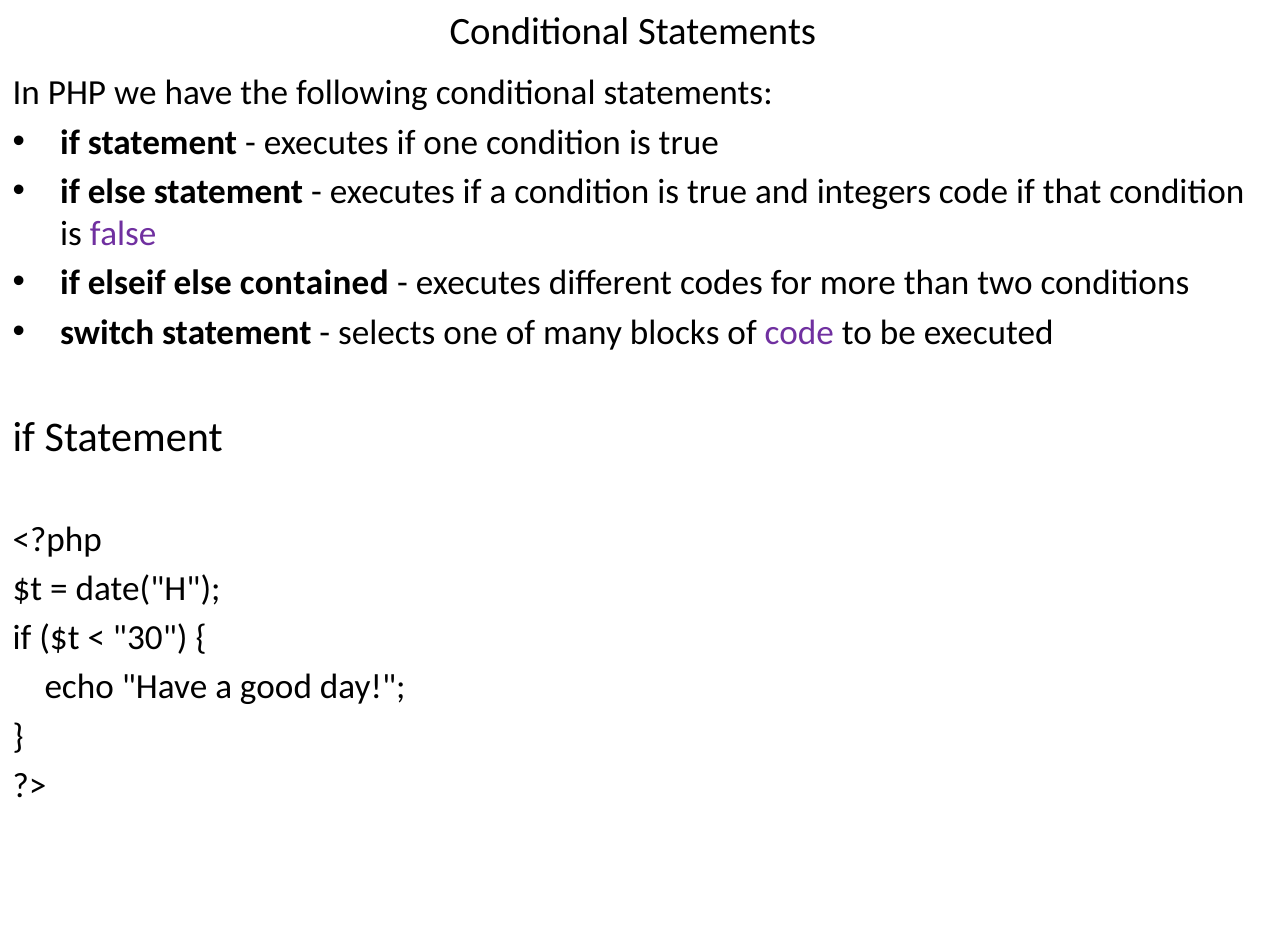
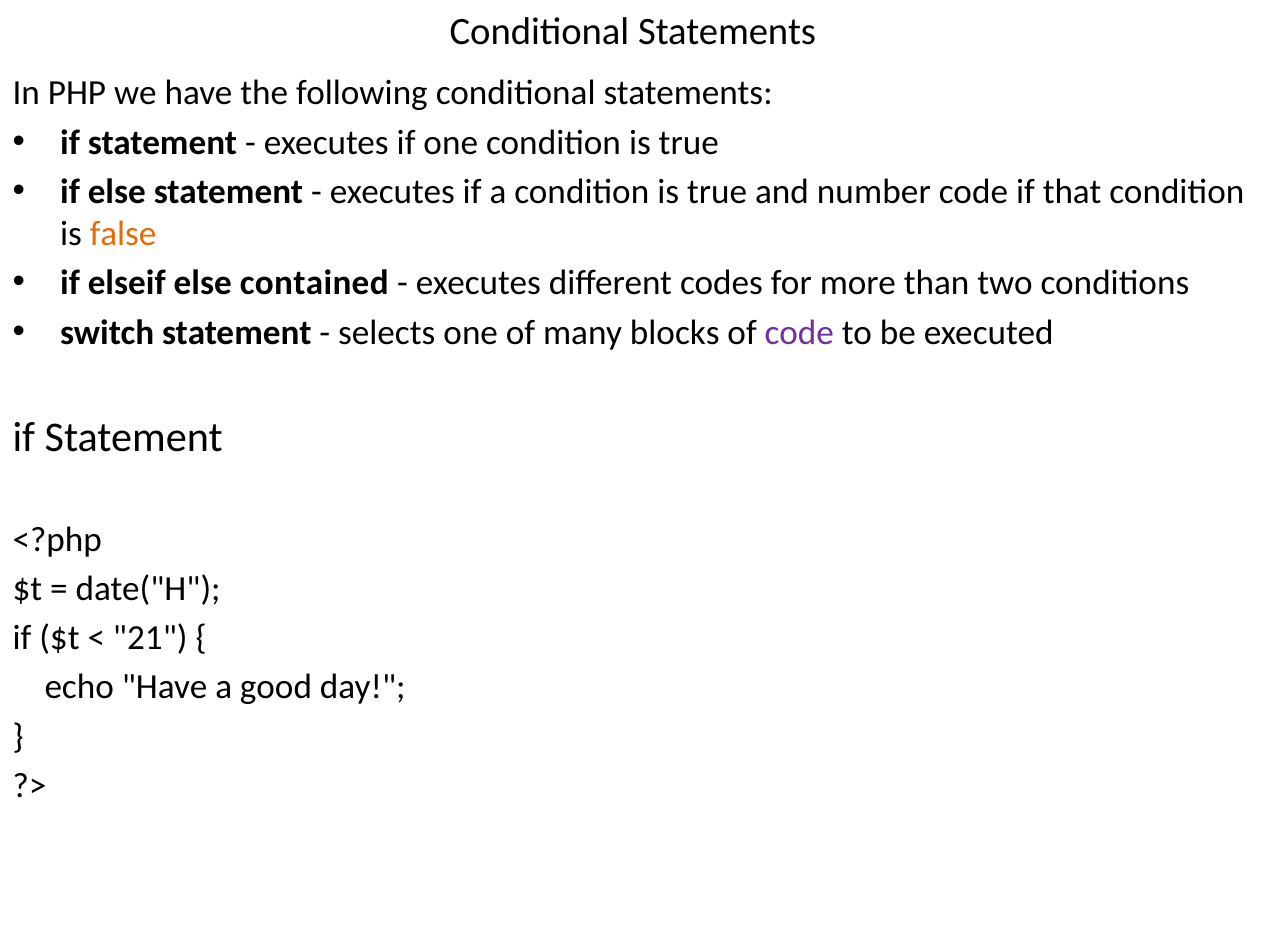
integers: integers -> number (874, 192)
false colour: purple -> orange (123, 234)
30: 30 -> 21 (150, 638)
